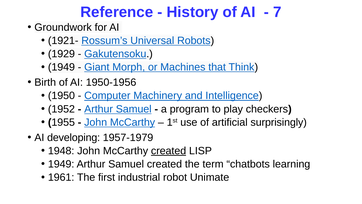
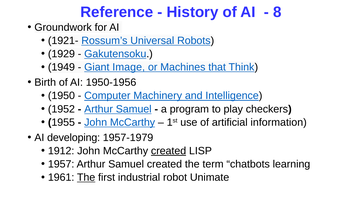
7: 7 -> 8 (277, 12)
Morph: Morph -> Image (129, 67)
surprisingly: surprisingly -> information (279, 122)
1948: 1948 -> 1912 (61, 151)
1949: 1949 -> 1957 (61, 164)
The underline: none -> present (86, 177)
